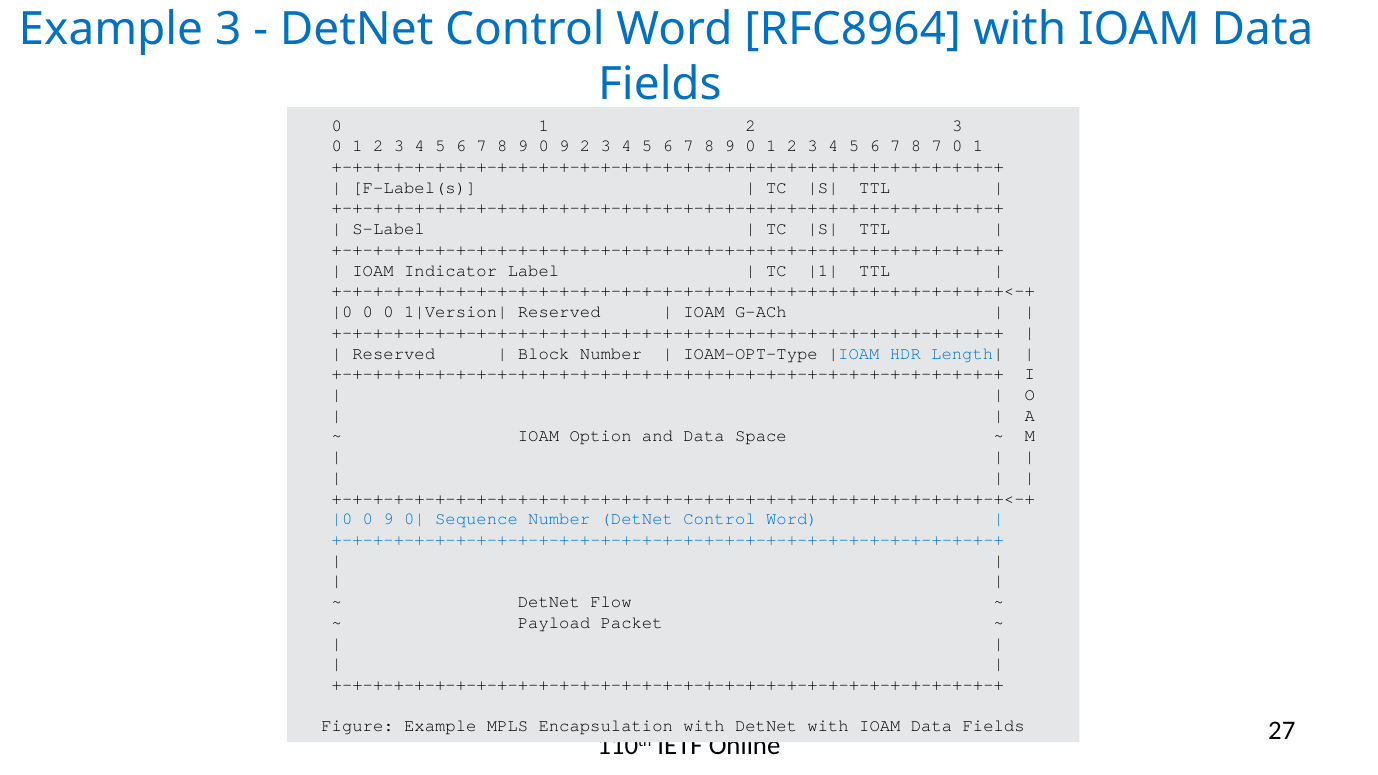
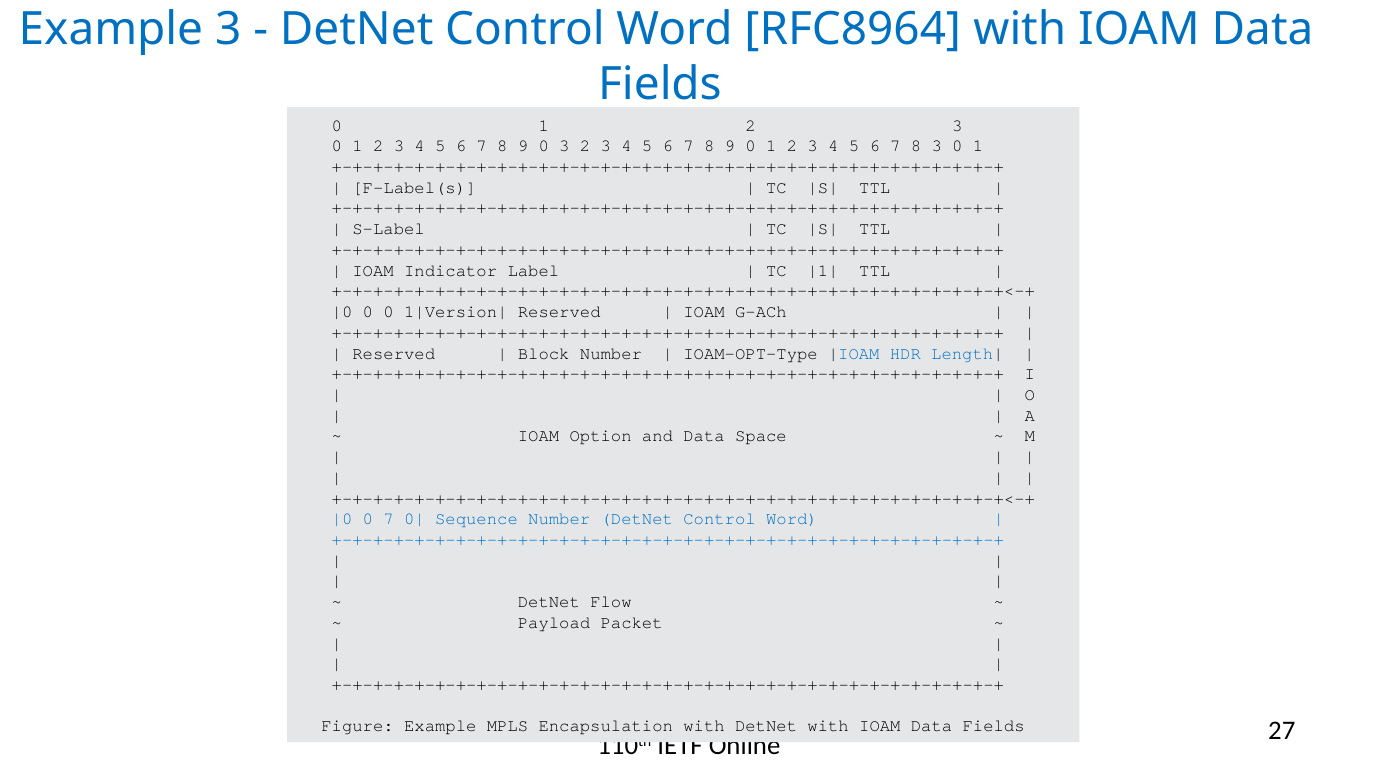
9 0 9: 9 -> 3 (564, 146)
8 7: 7 -> 3 (937, 146)
9: 9 -> 7 (389, 519)
